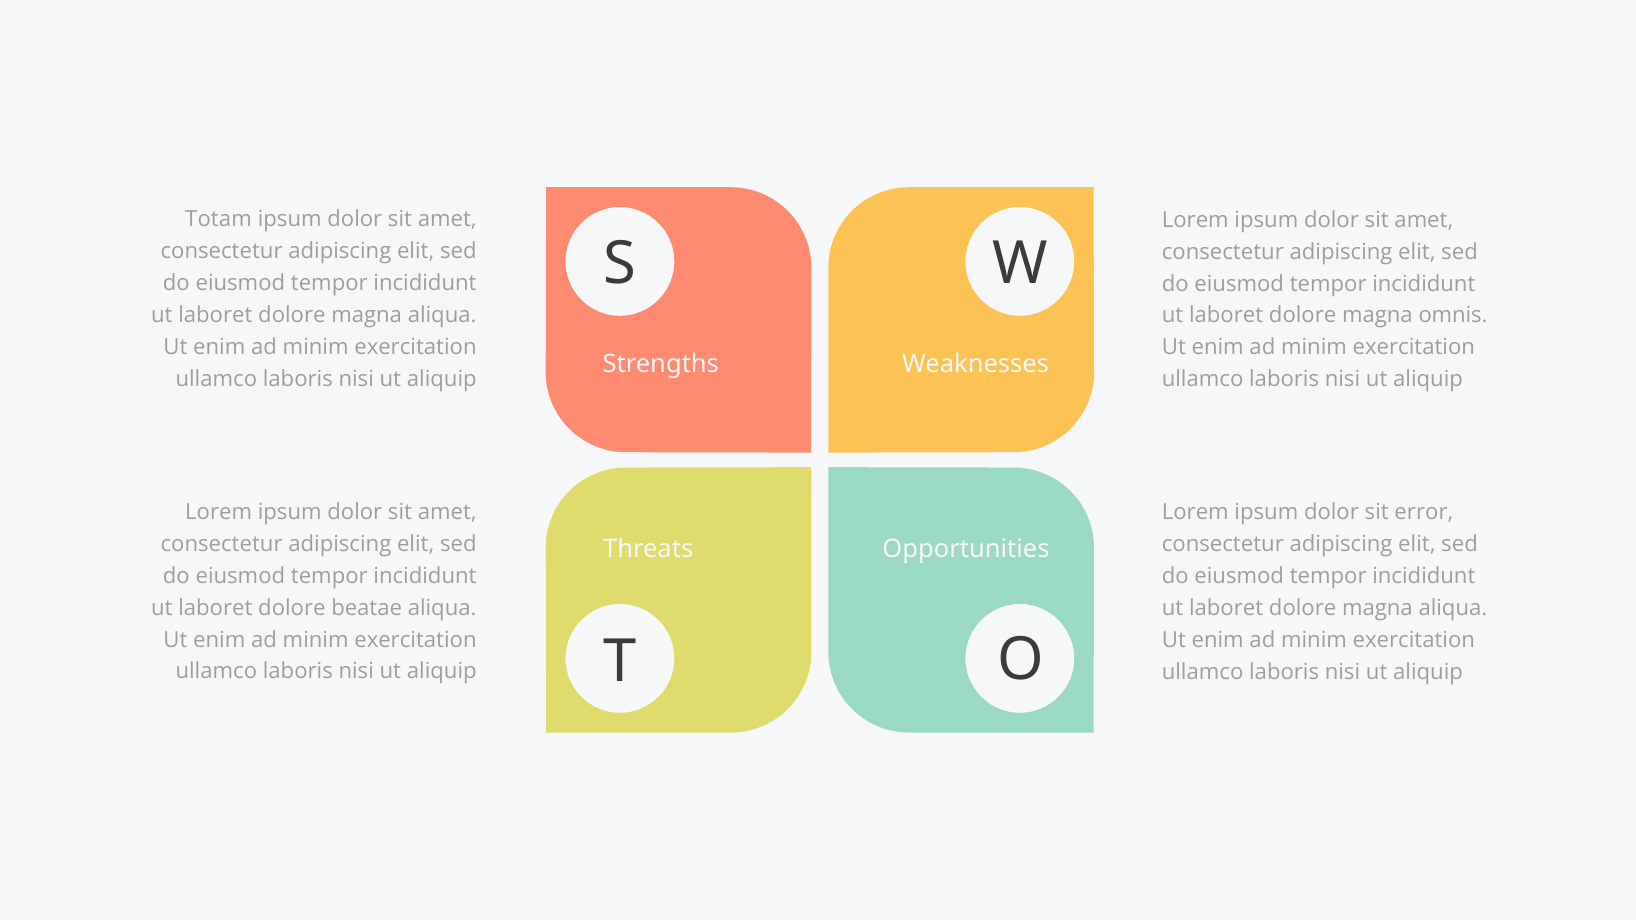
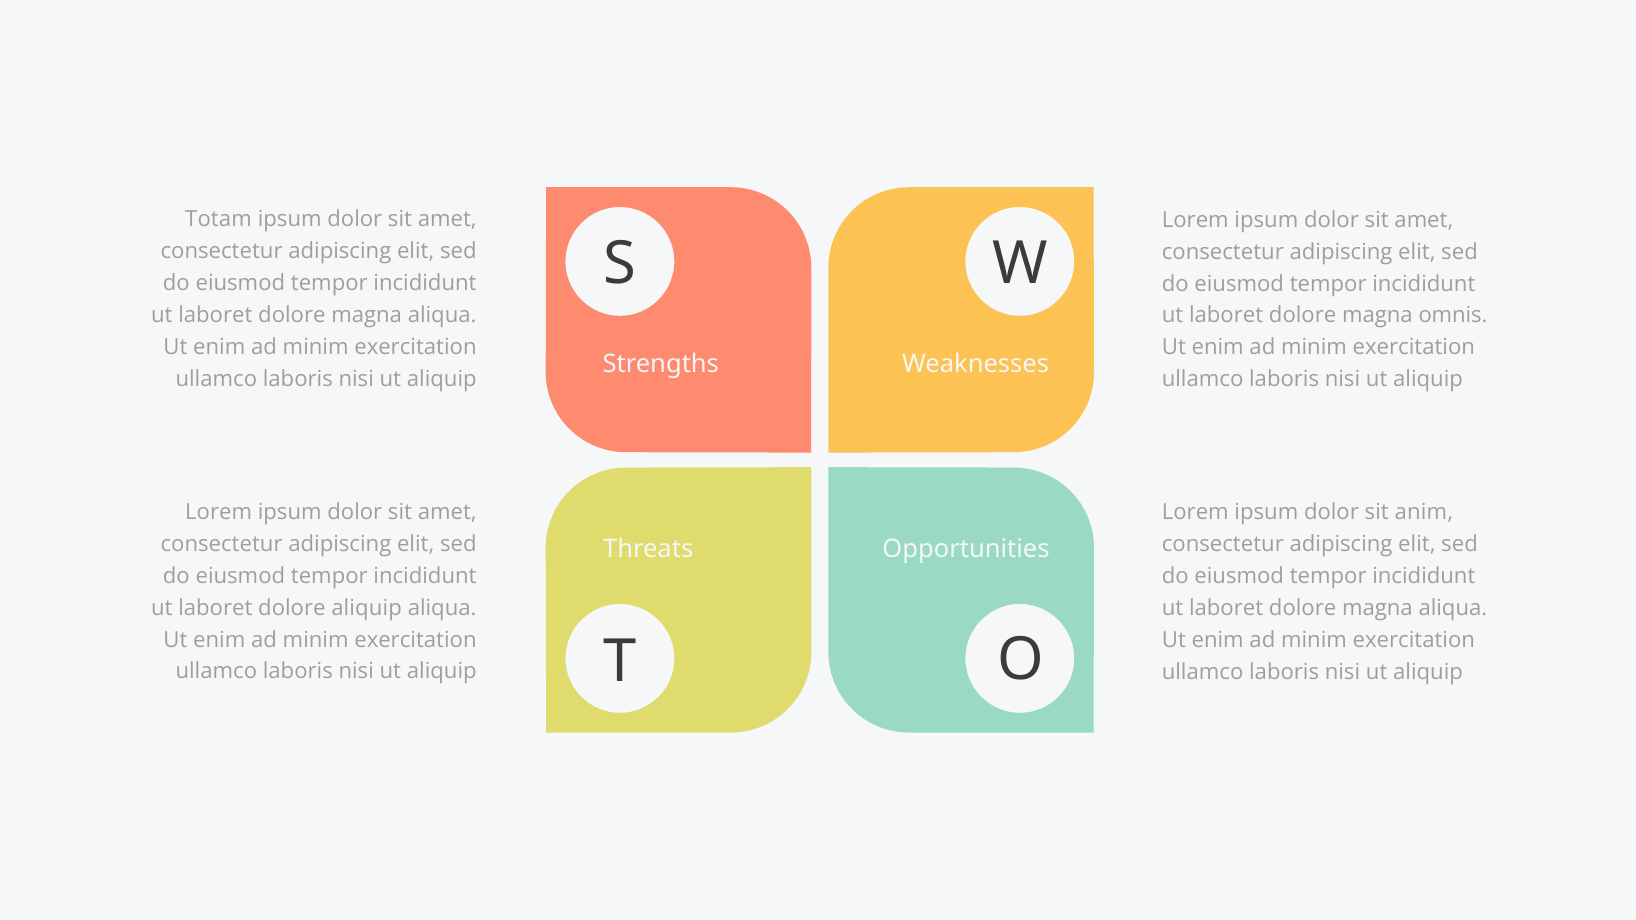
error: error -> anim (1424, 513)
dolore beatae: beatae -> aliquip (367, 608)
